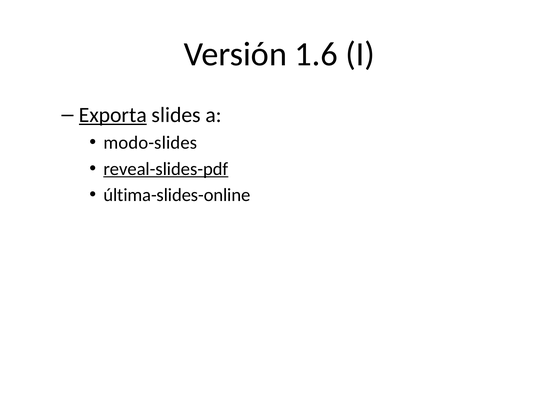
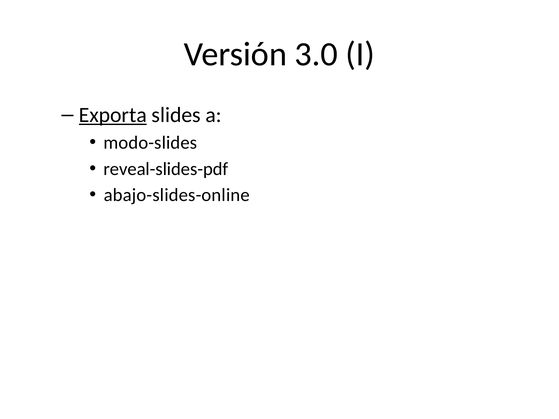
1.6: 1.6 -> 3.0 (316, 54)
reveal-slides-pdf underline: present -> none (166, 169)
última-slides-online: última-slides-online -> abajo-slides-online (177, 195)
